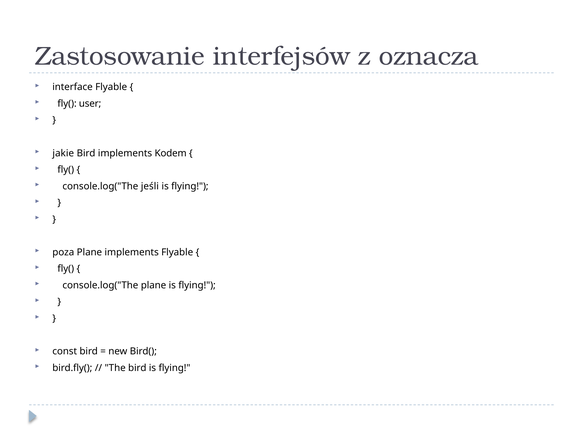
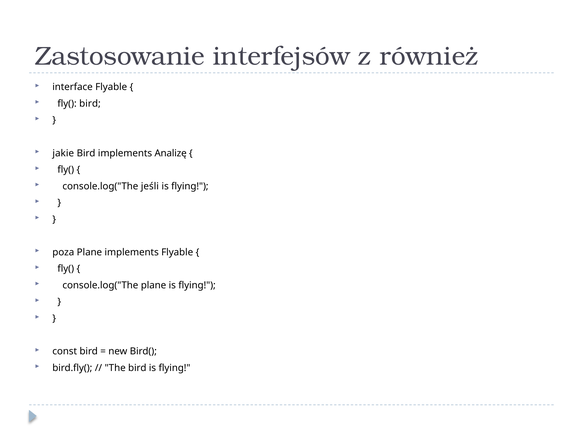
oznacza: oznacza -> również (429, 56)
fly( user: user -> bird (90, 104)
Kodem: Kodem -> Analizę (171, 153)
